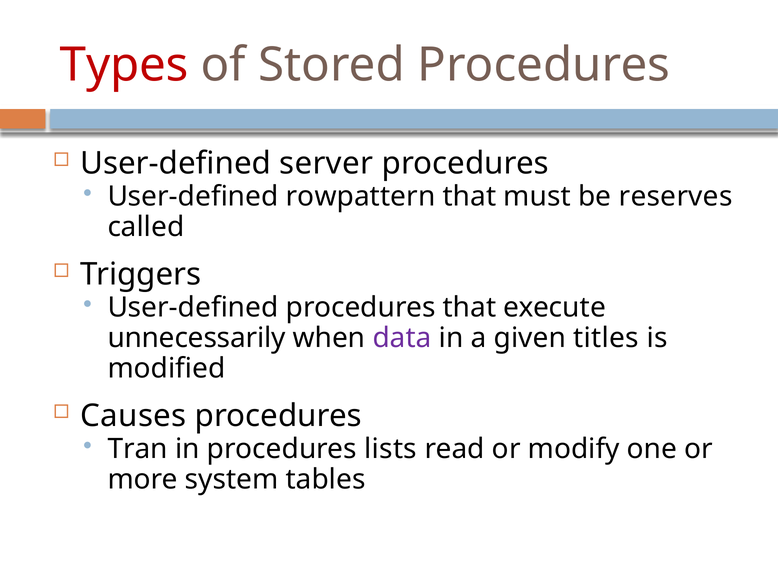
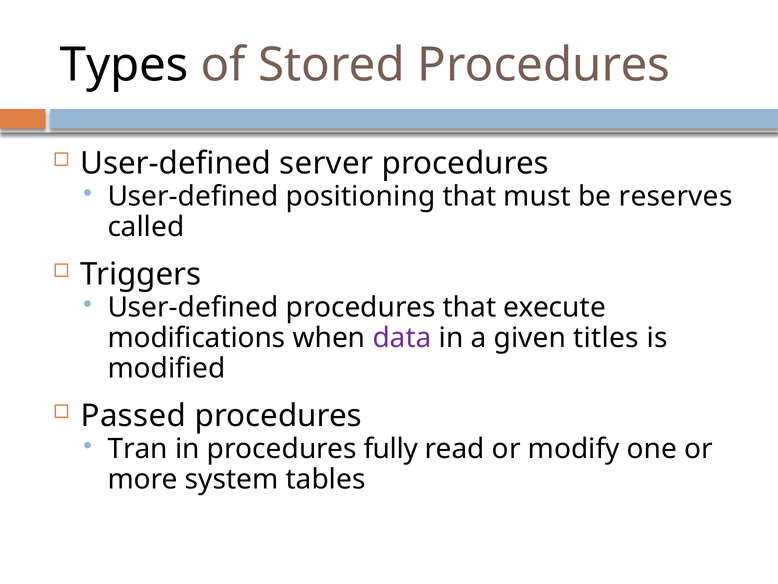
Types colour: red -> black (124, 65)
rowpattern: rowpattern -> positioning (361, 196)
unnecessarily: unnecessarily -> modifications (196, 338)
Causes: Causes -> Passed (133, 415)
lists: lists -> fully (391, 449)
